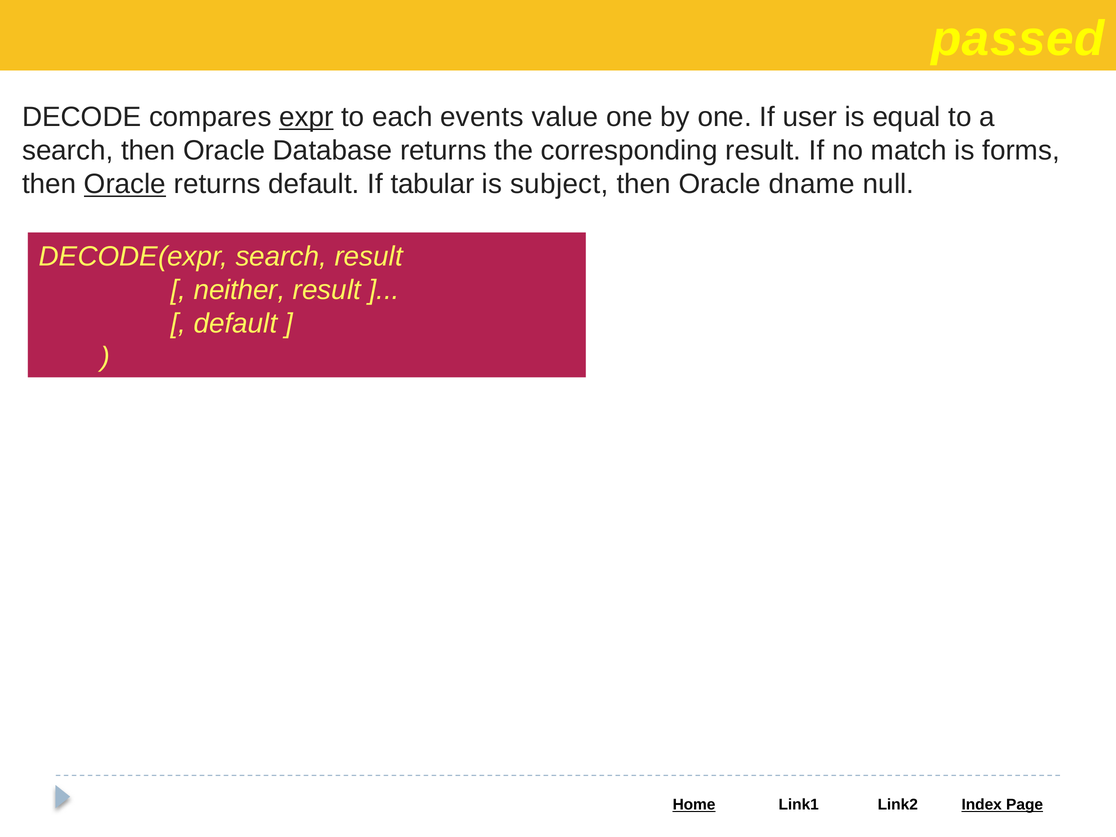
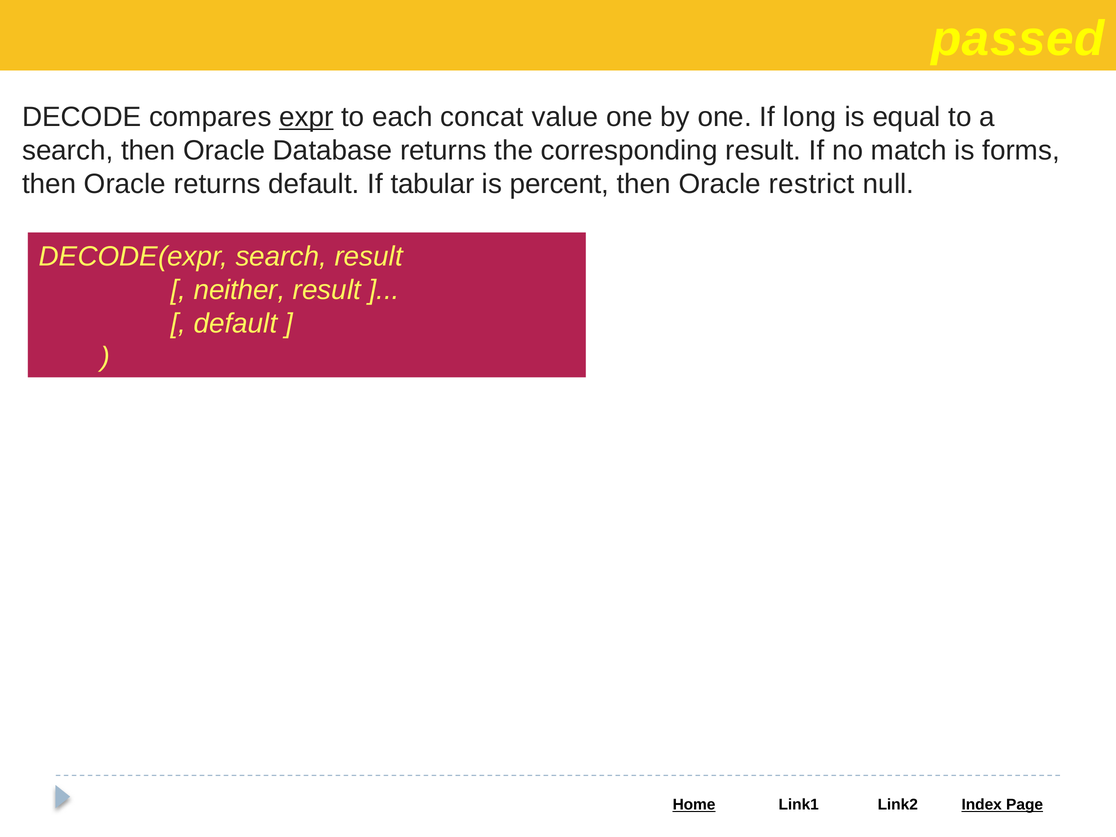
events: events -> concat (482, 117)
user: user -> long (810, 117)
Oracle underline: present -> none (125, 184)
subject: subject -> percent (560, 184)
dname: dname -> restrict (812, 184)
